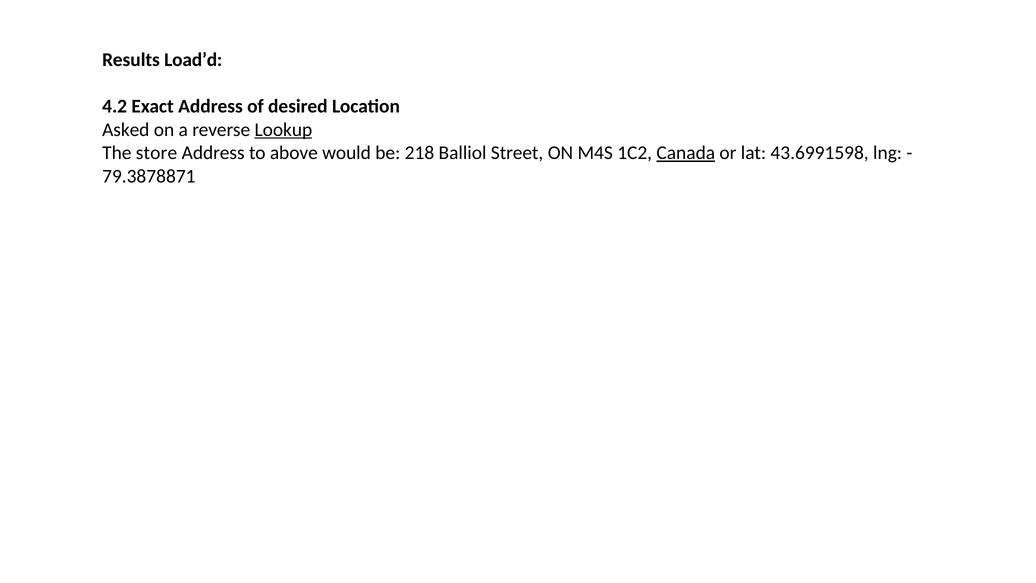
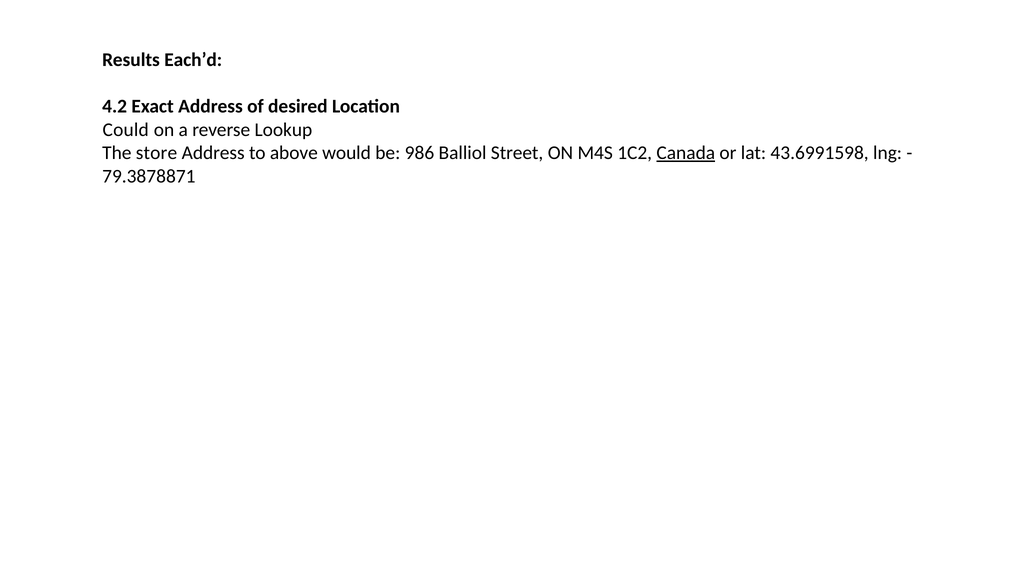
Load’d: Load’d -> Each’d (193, 60)
Asked: Asked -> Could (126, 130)
Lookup underline: present -> none (283, 130)
218: 218 -> 986 (419, 153)
